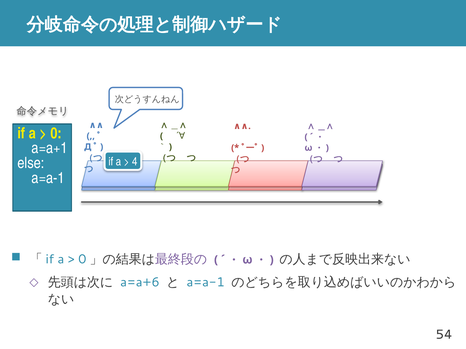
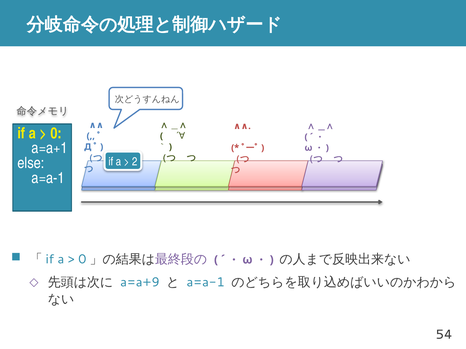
4: 4 -> 2 (135, 162)
a=a+6: a=a+6 -> a=a+9 (140, 283)
